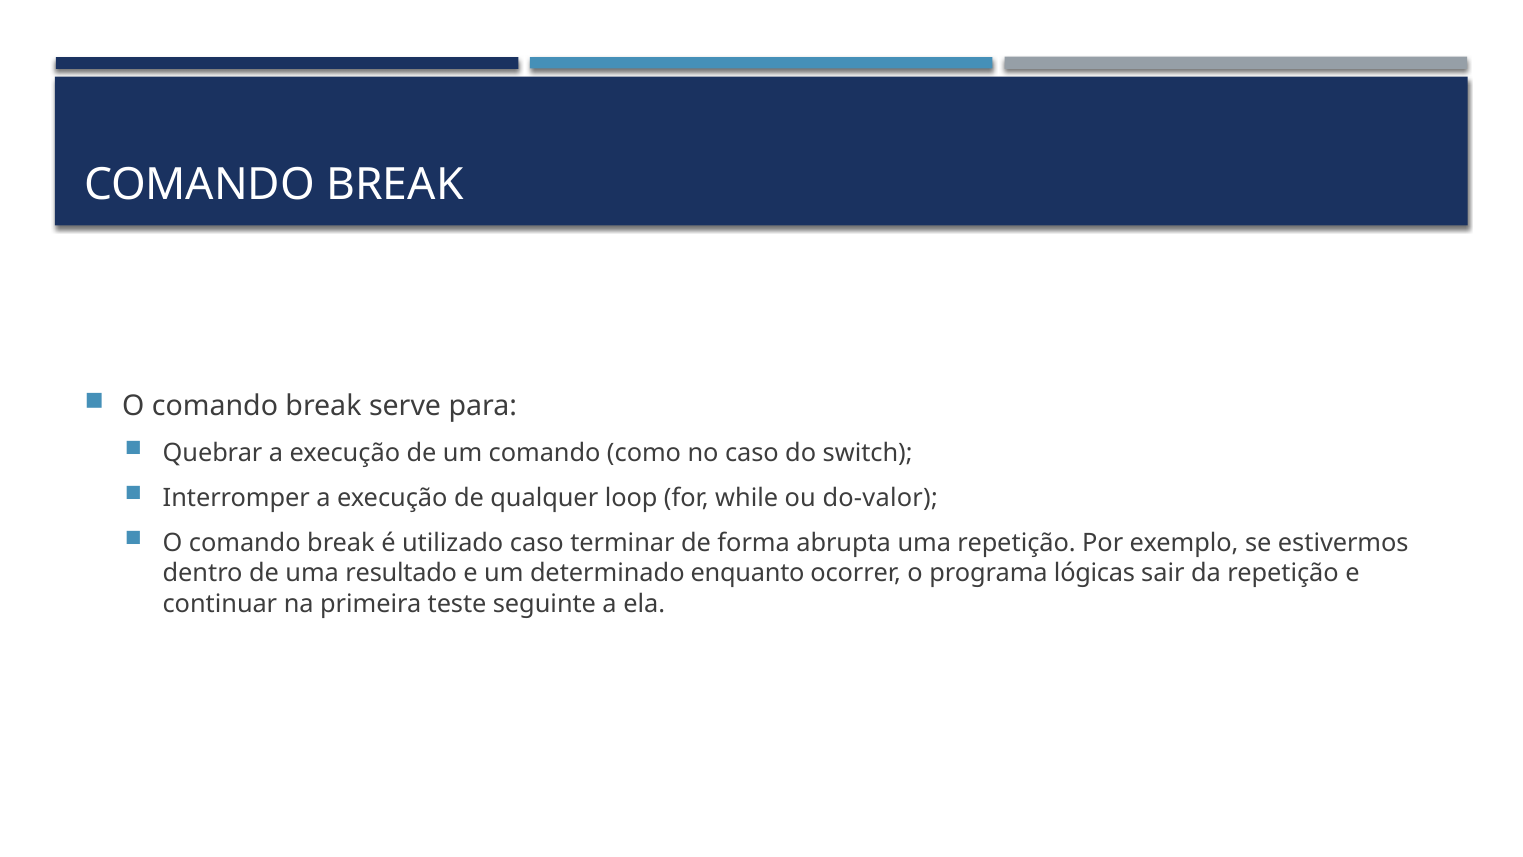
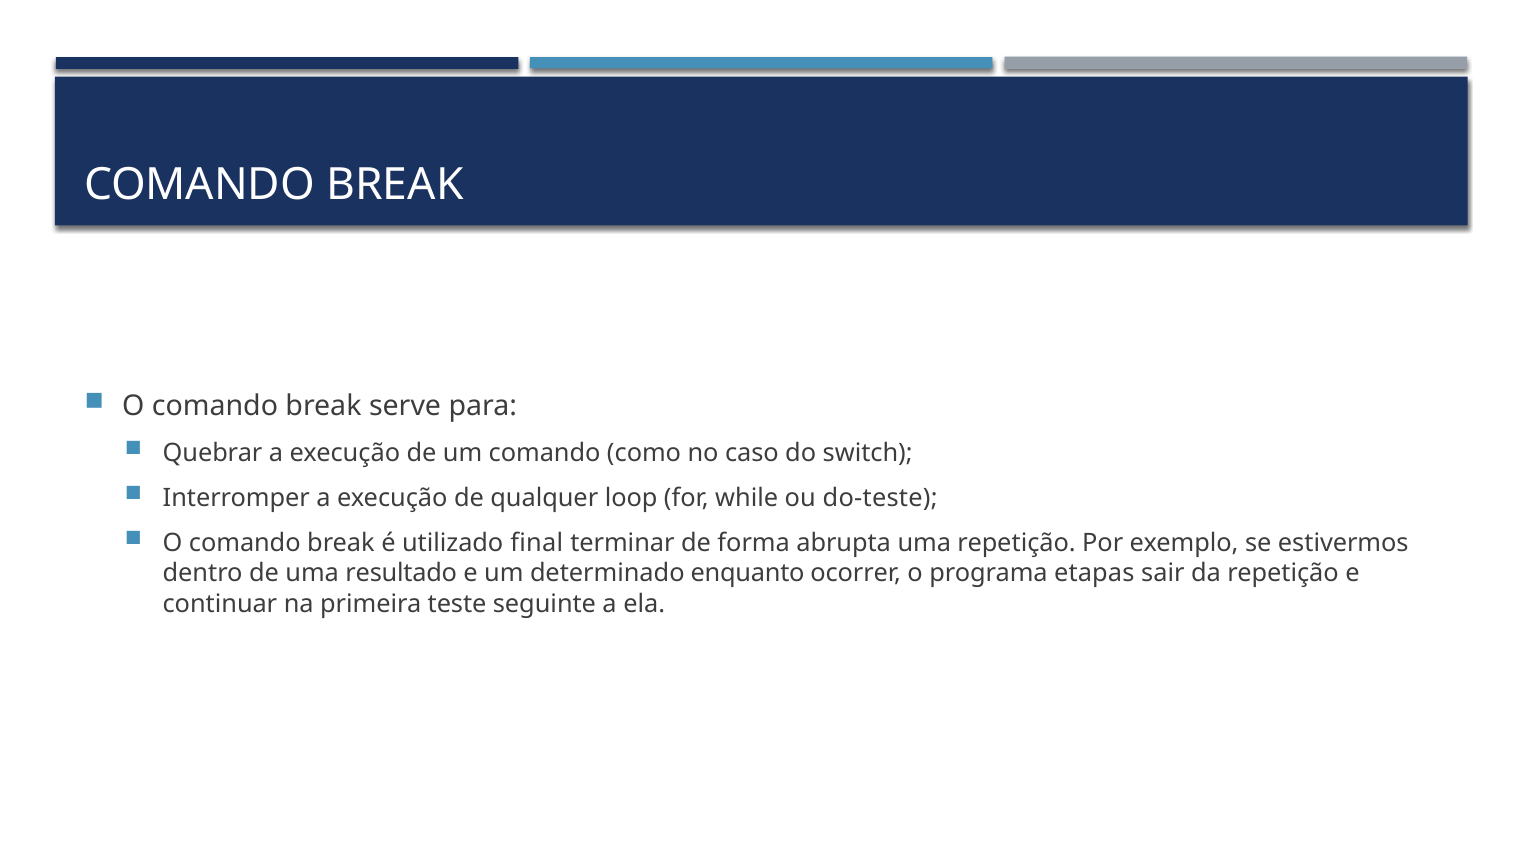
do-valor: do-valor -> do-teste (880, 498)
utilizado caso: caso -> final (537, 543)
lógicas: lógicas -> etapas (1094, 573)
